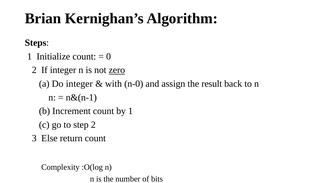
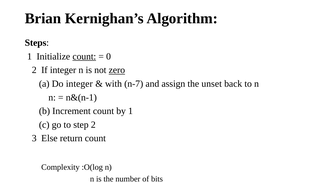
count underline: none -> present (84, 56)
n-0: n-0 -> n-7 (134, 84)
result: result -> unset (212, 84)
